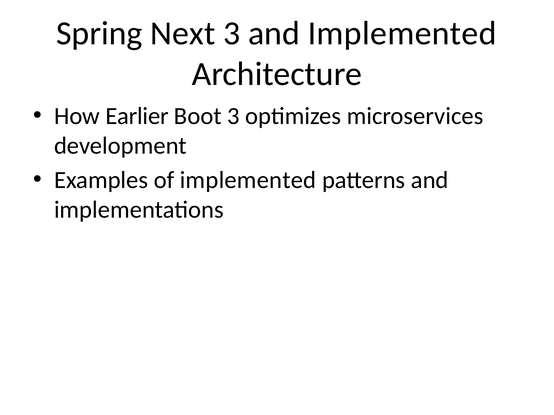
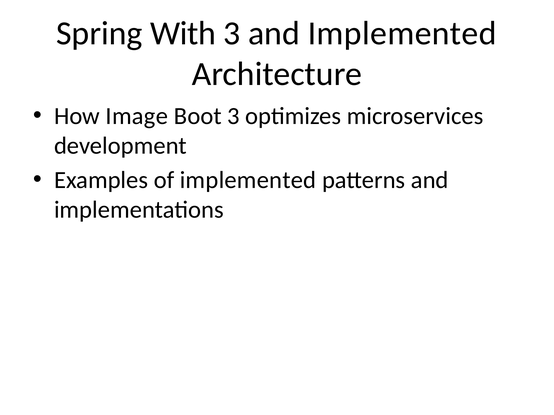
Next: Next -> With (183, 33)
Earlier: Earlier -> Image (137, 116)
